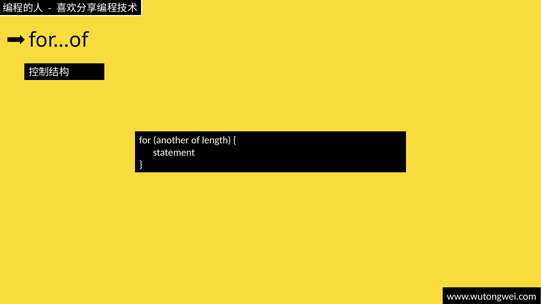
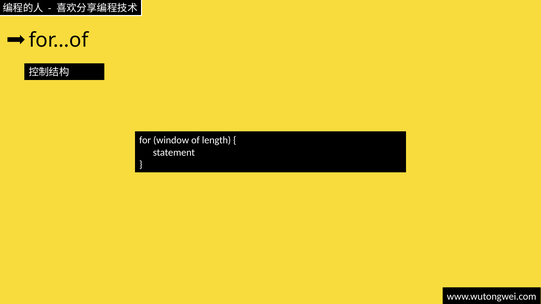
another: another -> window (171, 140)
